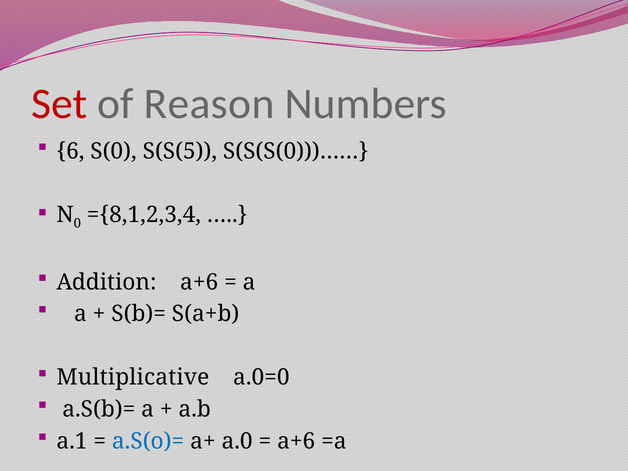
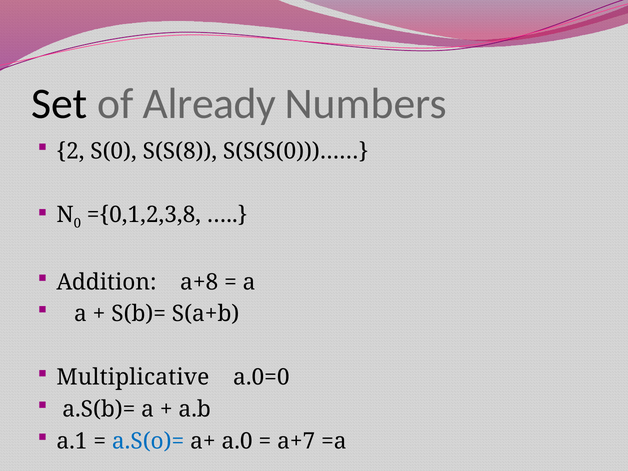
Set colour: red -> black (59, 104)
Reason: Reason -> Already (209, 104)
6: 6 -> 2 (70, 151)
S(S(5: S(S(5 -> S(S(8 (180, 151)
={8,1,2,3,4: ={8,1,2,3,4 -> ={0,1,2,3,8 (144, 215)
Addition a+6: a+6 -> a+8 (199, 282)
a+6: a+6 -> a+7 (296, 441)
